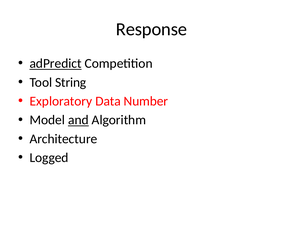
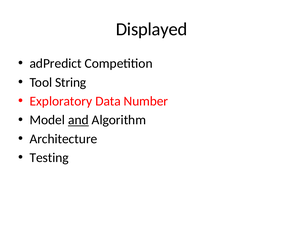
Response: Response -> Displayed (152, 29)
adPredict underline: present -> none (56, 64)
Logged: Logged -> Testing (49, 158)
